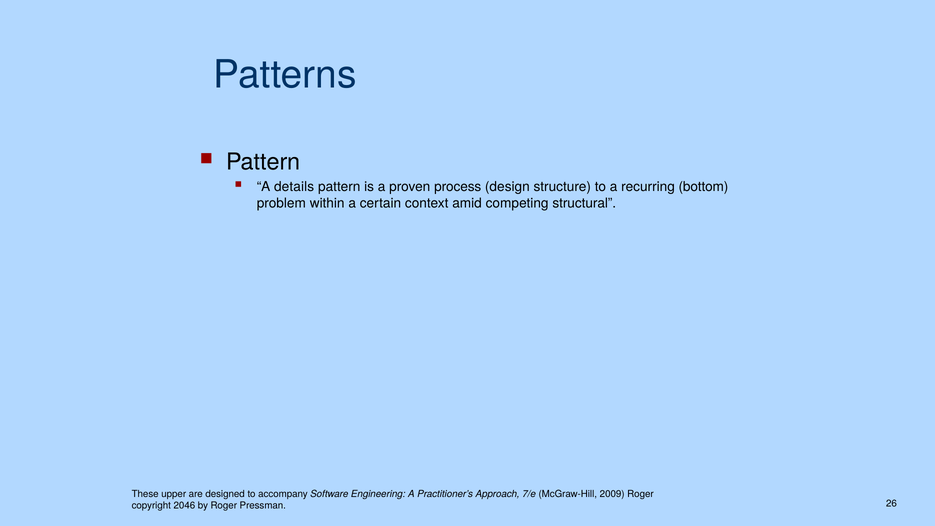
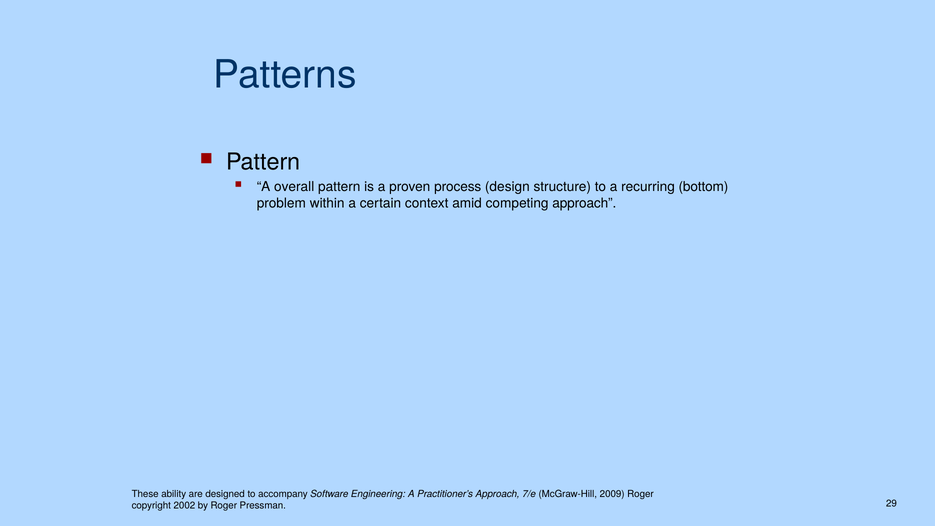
details: details -> overall (294, 187)
competing structural: structural -> approach (584, 203)
upper: upper -> ability (174, 494)
2046: 2046 -> 2002 (184, 506)
26: 26 -> 29 (891, 503)
